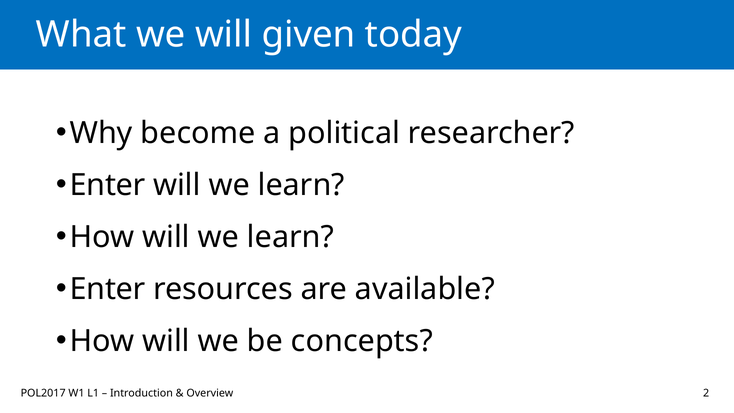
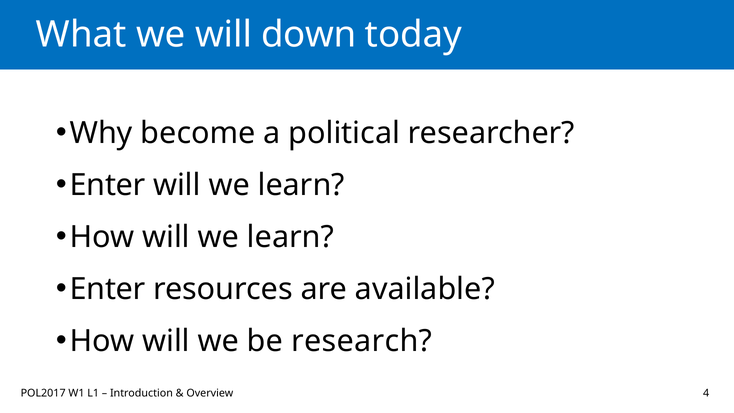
given: given -> down (309, 35)
concepts: concepts -> research (362, 341)
2: 2 -> 4 (706, 393)
